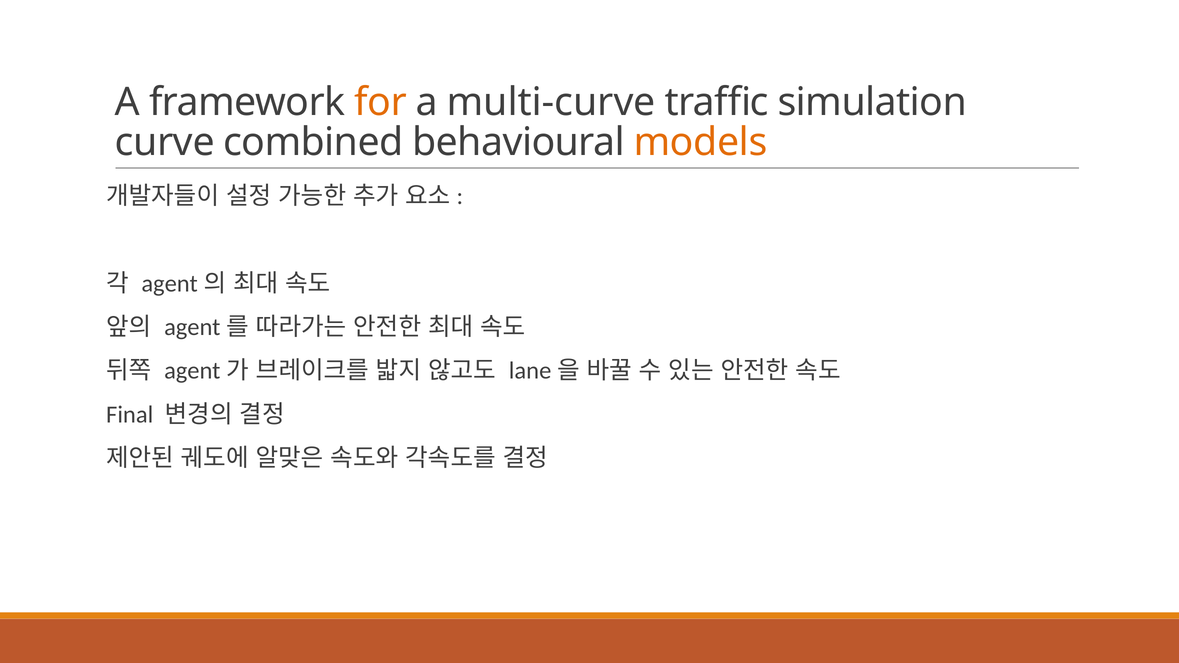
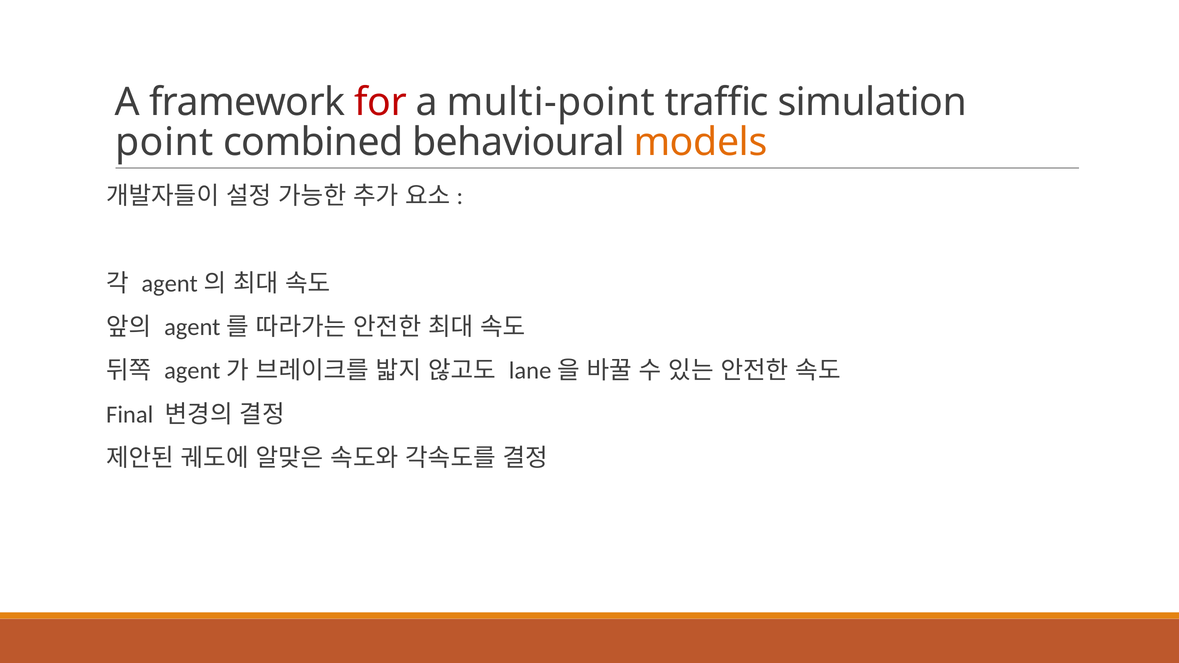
for colour: orange -> red (381, 102)
multi-curve: multi-curve -> multi-point (551, 102)
curve: curve -> point (164, 143)
